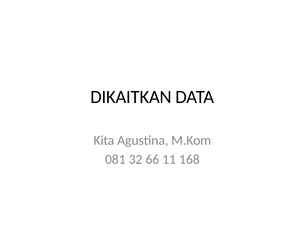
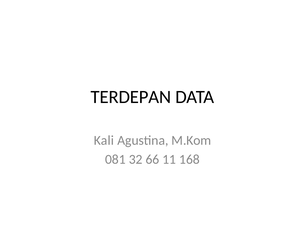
DIKAITKAN: DIKAITKAN -> TERDEPAN (131, 97)
Kita: Kita -> Kali (104, 140)
